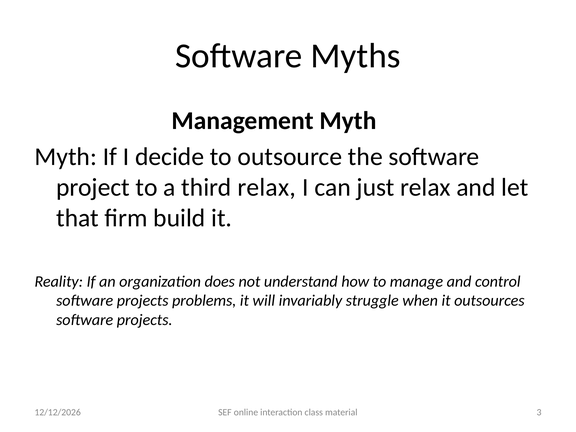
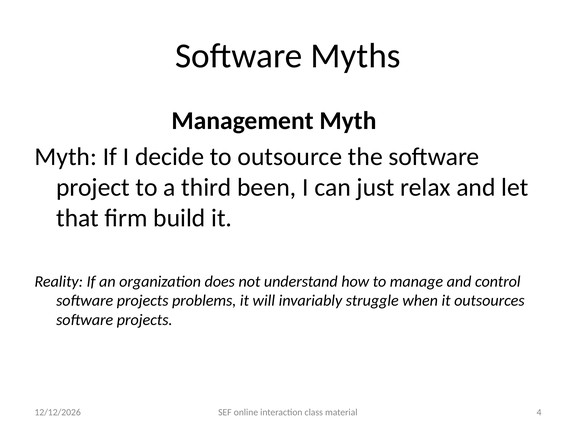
third relax: relax -> been (267, 187)
3: 3 -> 4 (539, 412)
